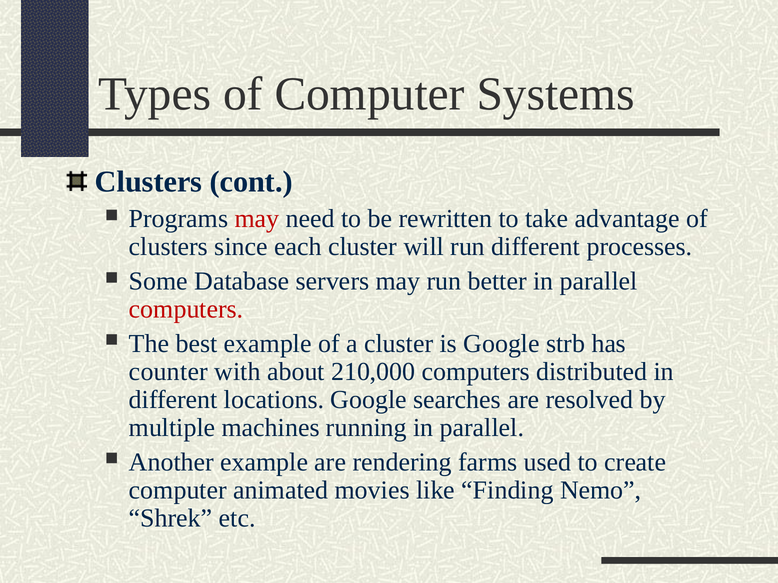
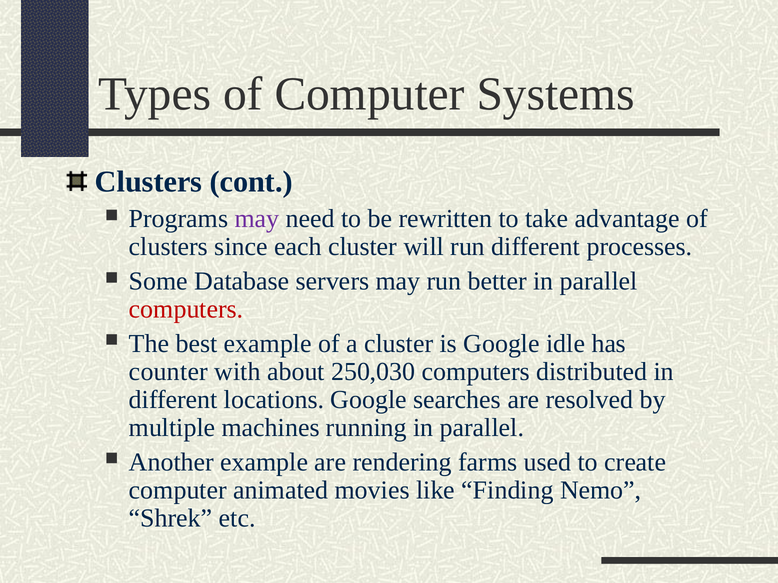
may colour: red -> purple (257, 219)
strb: strb -> idle (566, 344)
210,000: 210,000 -> 250,030 (373, 372)
